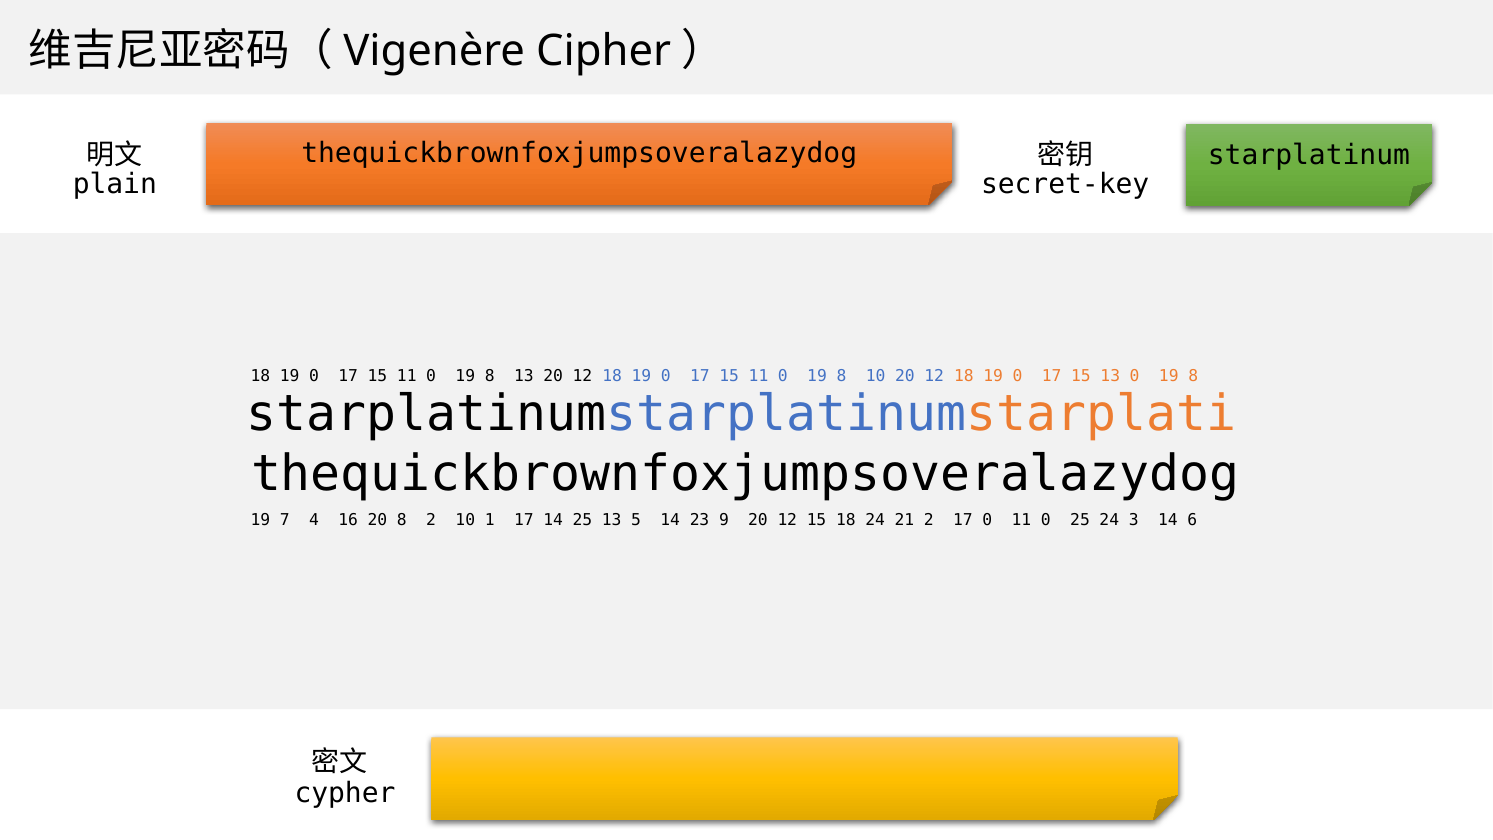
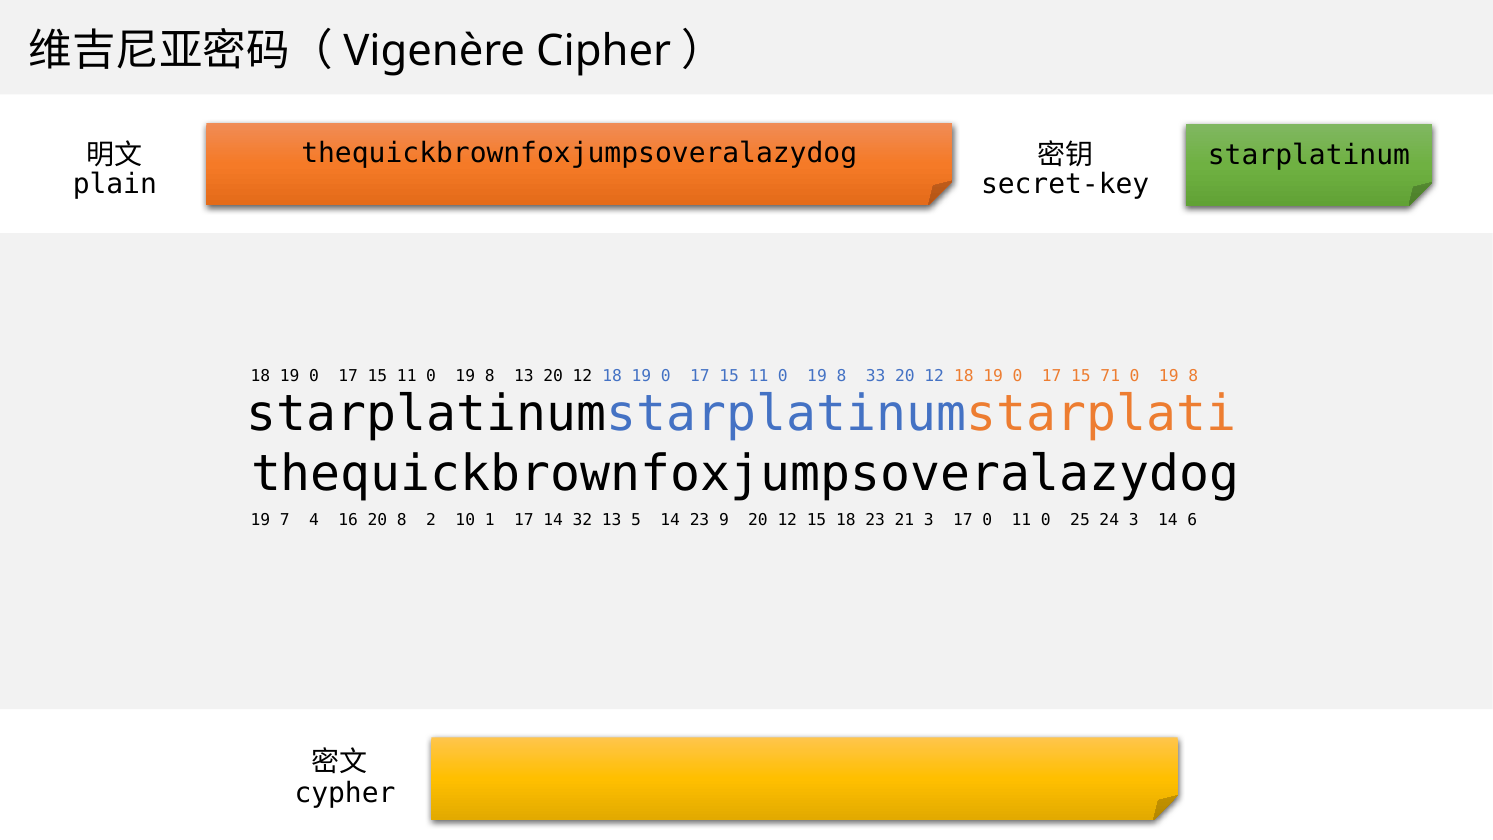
8 10: 10 -> 33 (876, 376)
15 13: 13 -> 71 (1110, 376)
14 25: 25 -> 32 (582, 520)
18 24: 24 -> 23 (875, 520)
21 2: 2 -> 3 (929, 520)
